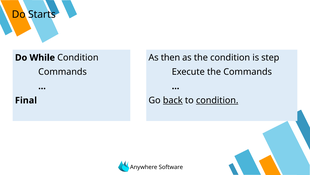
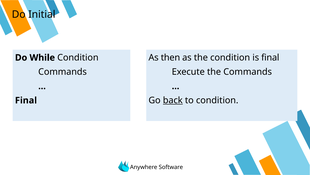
Starts: Starts -> Initial (42, 14)
is step: step -> final (270, 57)
condition underline: present -> none (217, 100)
